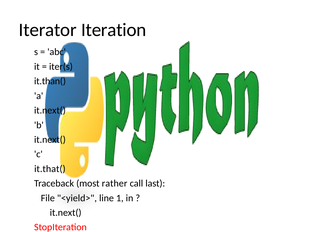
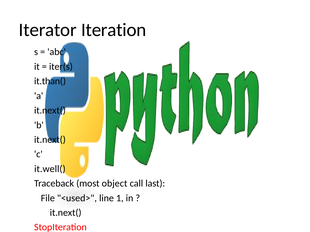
it.that(: it.that( -> it.well( (50, 169)
rather: rather -> object (115, 184)
<yield>: <yield> -> <used> (77, 198)
